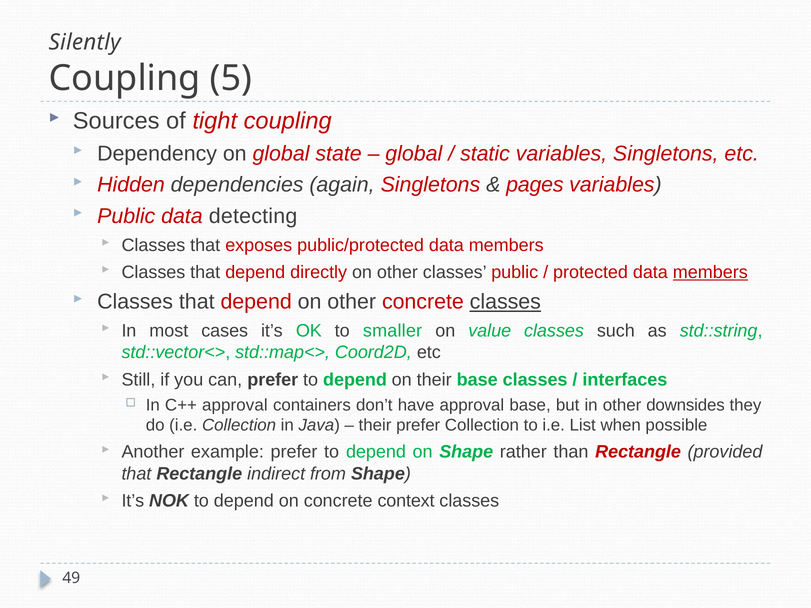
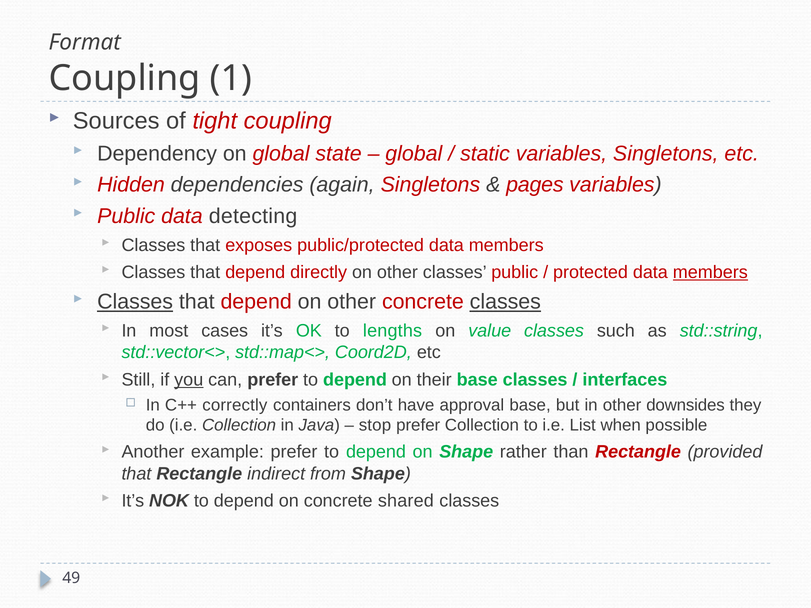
Silently: Silently -> Format (85, 42)
5: 5 -> 1 (231, 78)
Classes underline: none -> present (135, 302)
smaller: smaller -> lengths (393, 331)
you underline: none -> present (189, 380)
C++ approval: approval -> correctly (235, 405)
their: their -> stop (375, 426)
context: context -> shared (406, 501)
